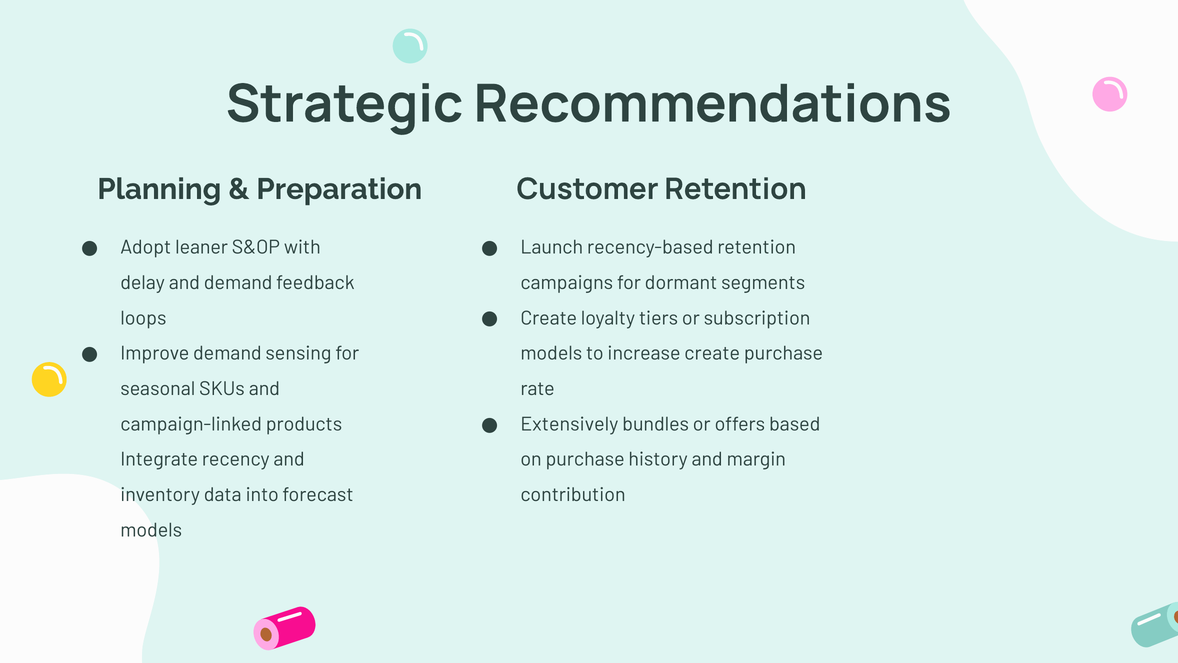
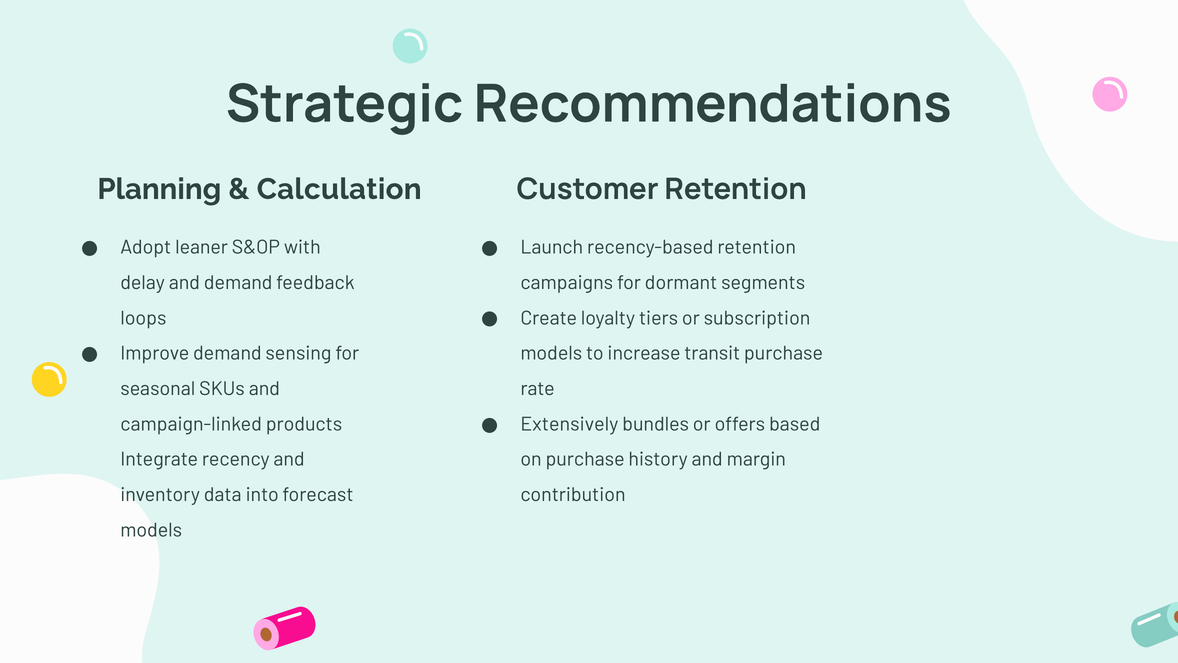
Preparation: Preparation -> Calculation (339, 189)
increase create: create -> transit (712, 353)
